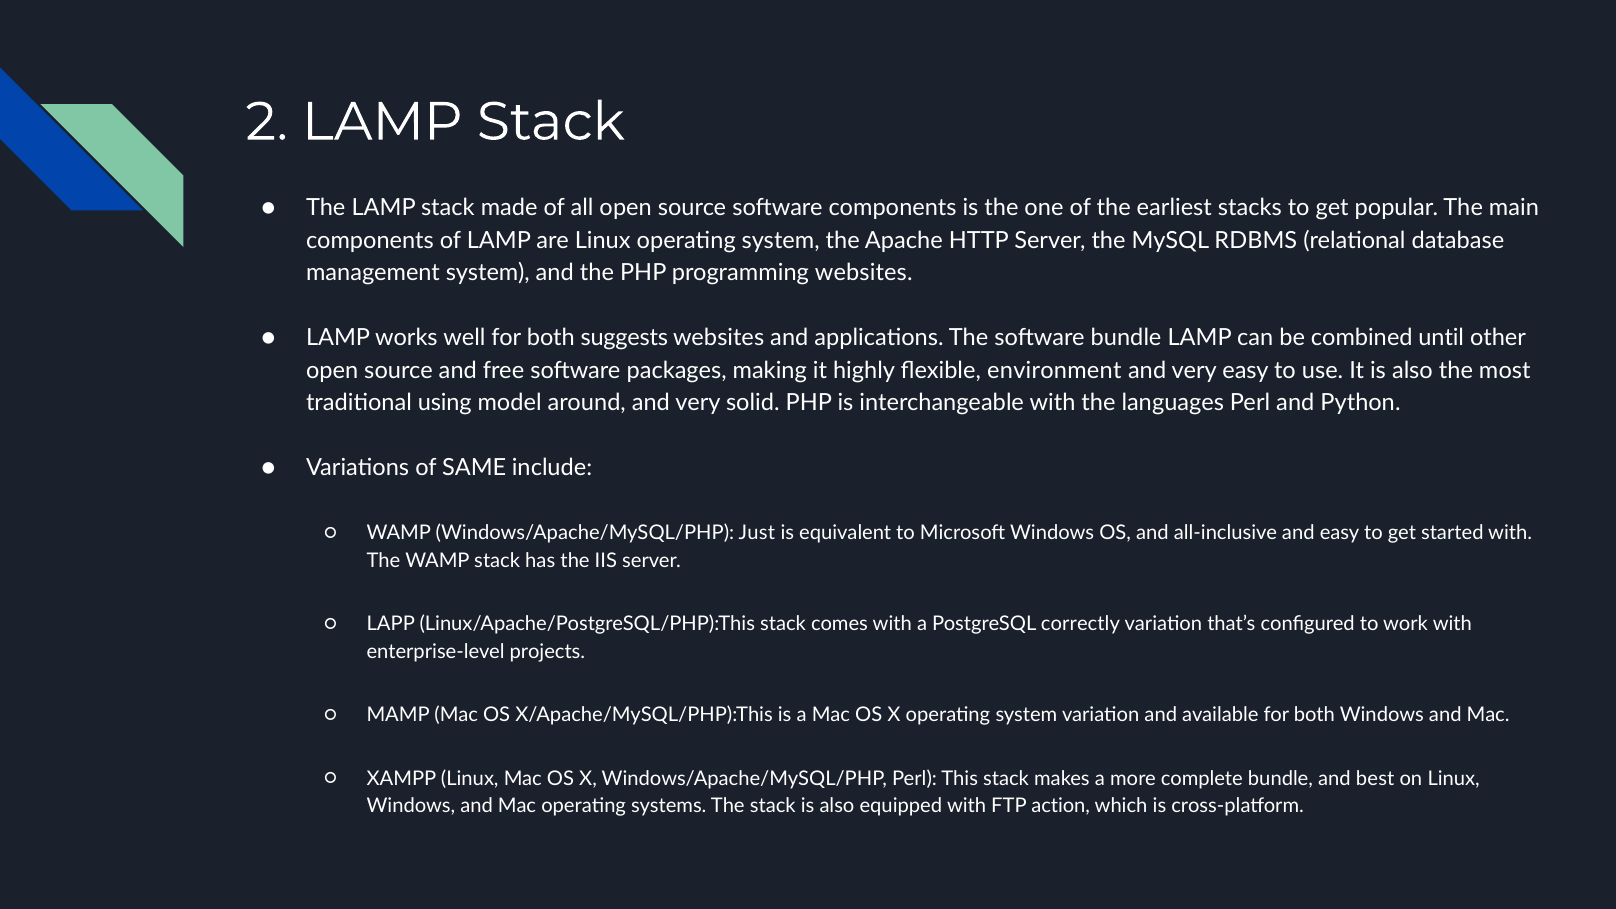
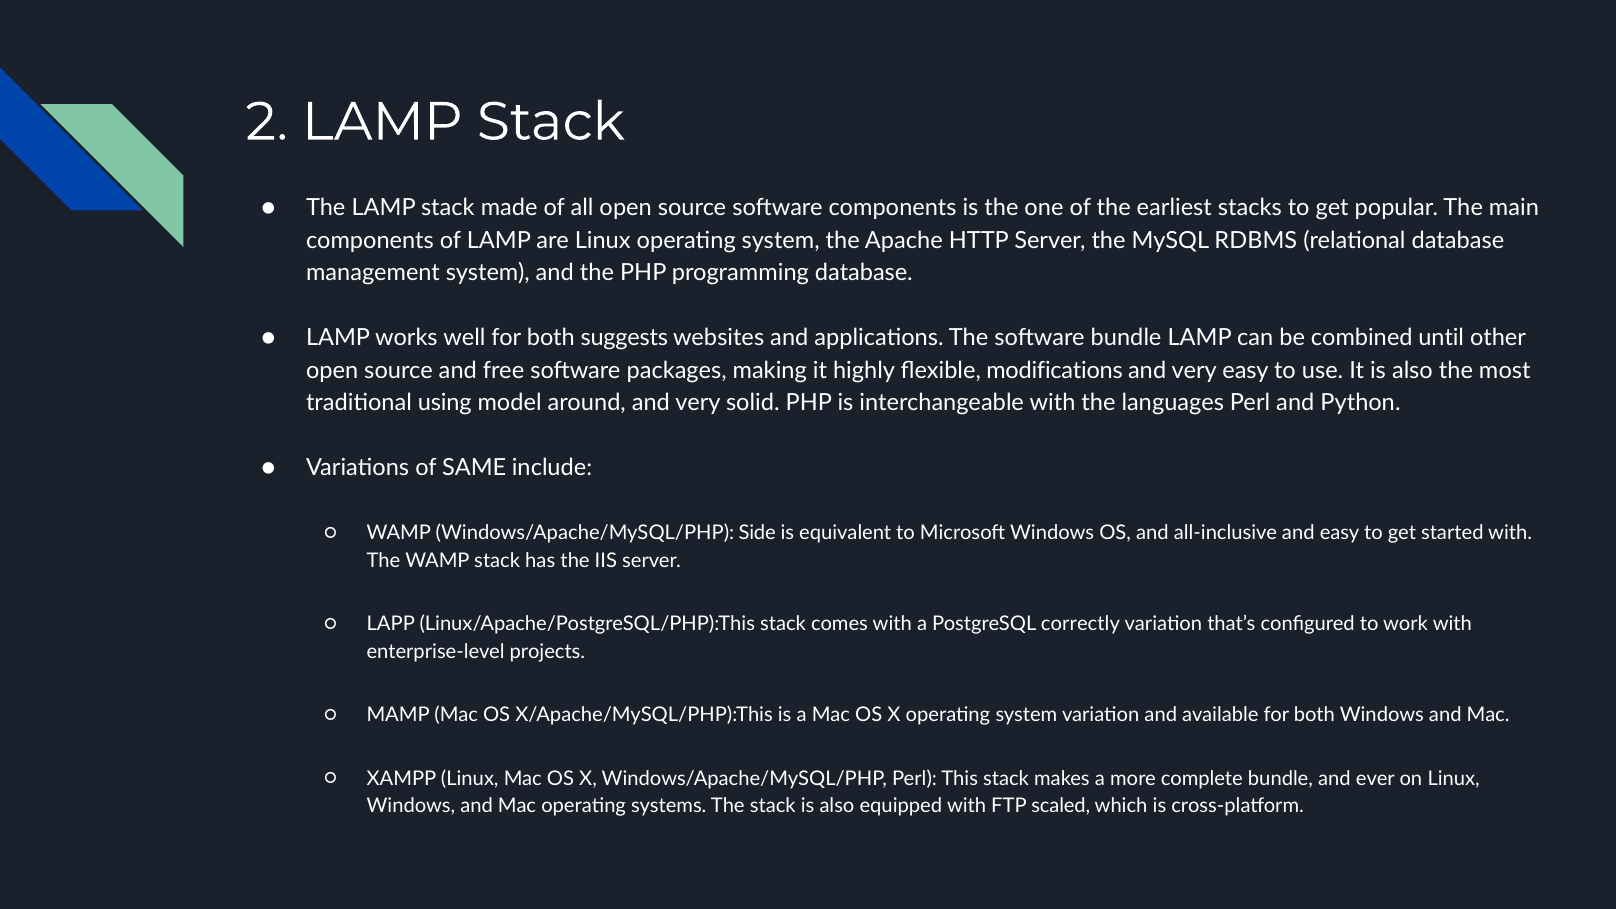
programming websites: websites -> database (864, 273)
environment: environment -> modifications (1055, 371)
Just: Just -> Side (757, 533)
best: best -> ever (1375, 778)
action: action -> scaled (1061, 806)
